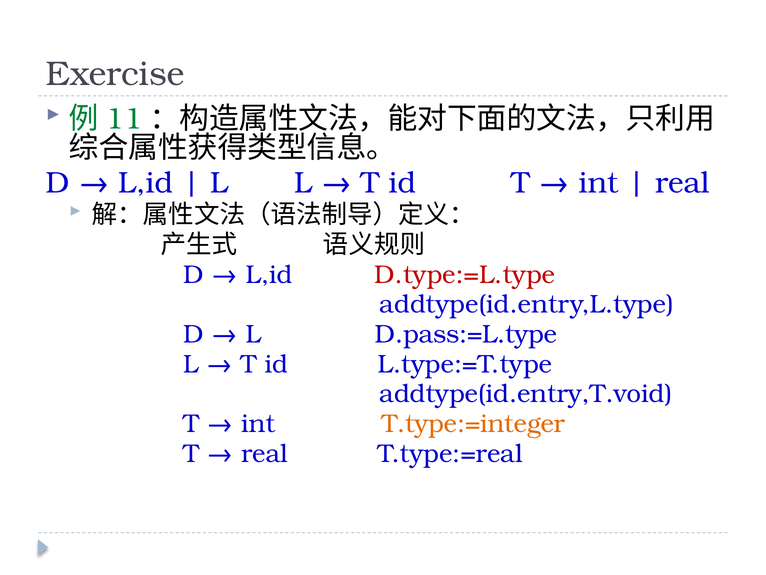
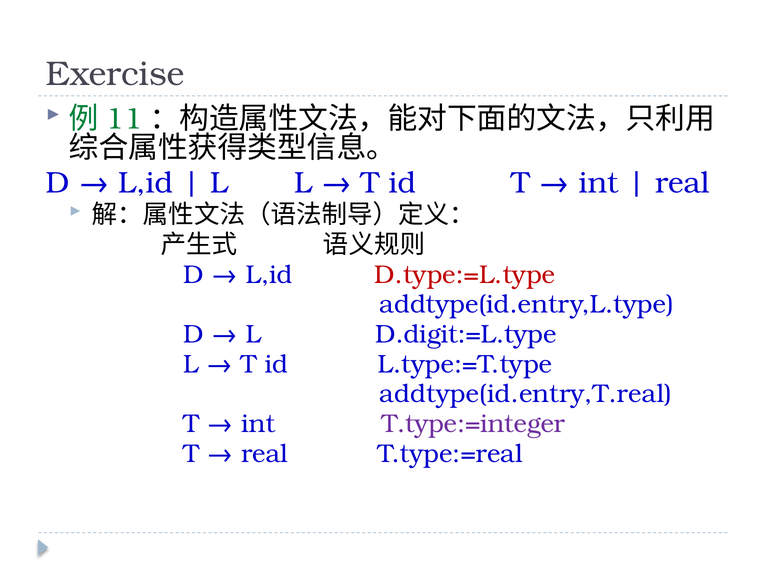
D.pass:=L.type: D.pass:=L.type -> D.digit:=L.type (466, 334)
addtype(id.entry,T.void: addtype(id.entry,T.void -> addtype(id.entry,T.real (526, 394)
T.type:=integer colour: orange -> purple (473, 423)
